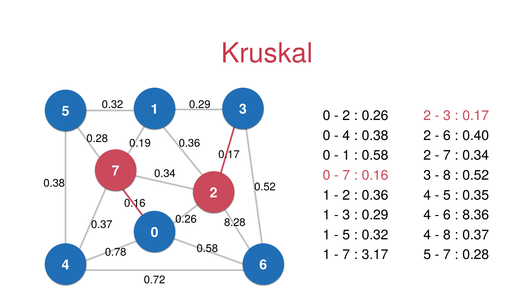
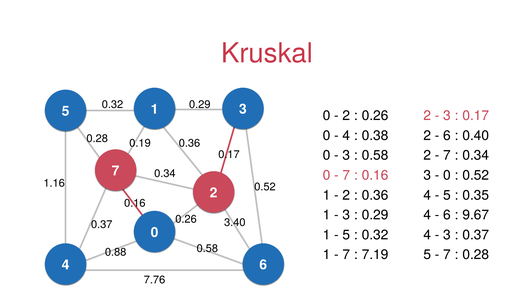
1: 1 -> 3 (346, 155)
8: 8 -> 0 (447, 175)
0.38: 0.38 -> 1.16 (54, 183)
8.36: 8.36 -> 9.67 (476, 215)
8.28: 8.28 -> 3.40 (235, 222)
8: 8 -> 3 (447, 235)
0.78: 0.78 -> 0.88 (116, 252)
3.17: 3.17 -> 7.19 (375, 254)
0.72: 0.72 -> 7.76 (155, 279)
